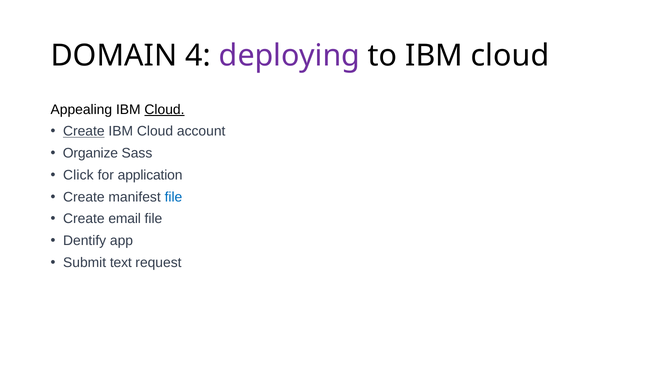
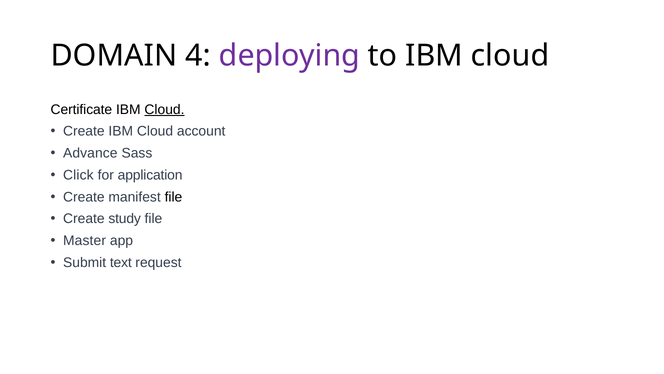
Appealing: Appealing -> Certificate (81, 109)
Create underline: present -> none (84, 131)
Organize: Organize -> Advance (90, 153)
file colour: blue -> black (173, 197)
email: email -> study (125, 219)
Dentify: Dentify -> Master (85, 240)
